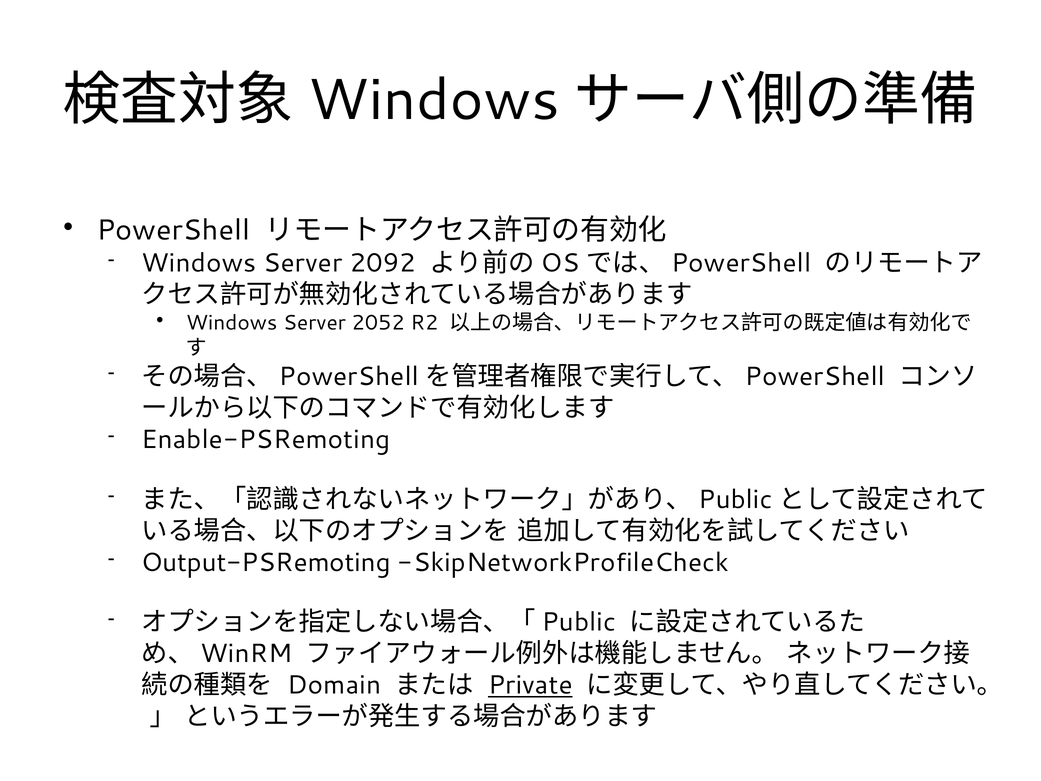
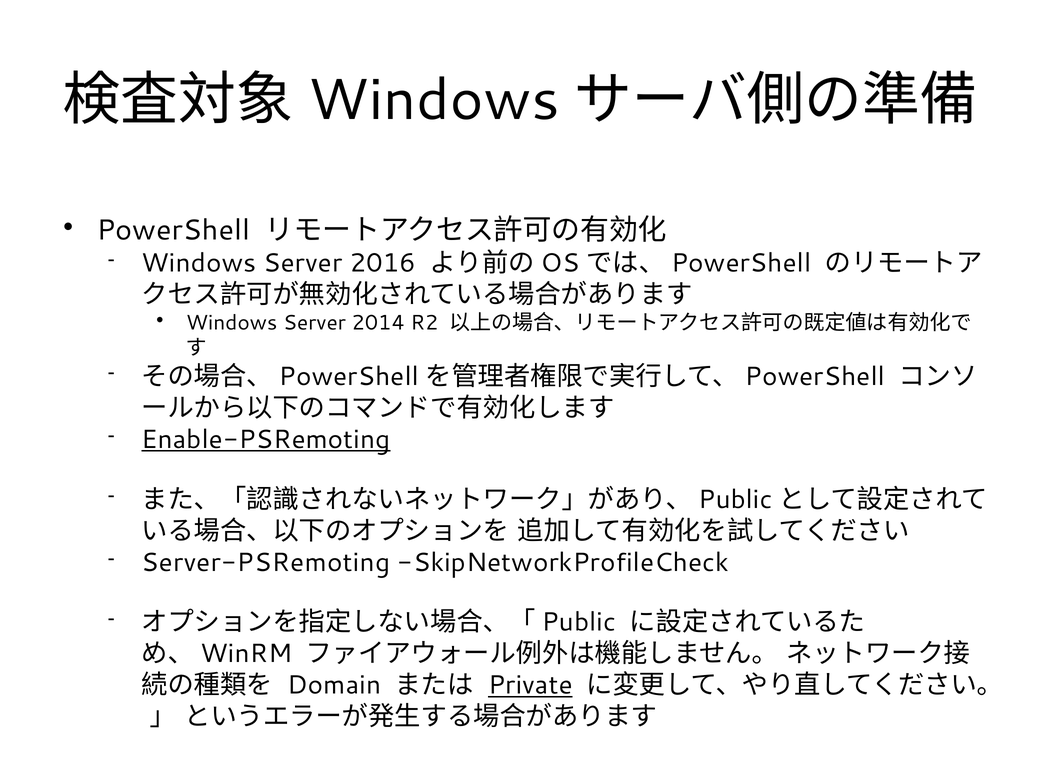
2092: 2092 -> 2016 (383, 263)
2052: 2052 -> 2014 (378, 323)
Enable-PSRemoting underline: none -> present (266, 439)
Output-PSRemoting: Output-PSRemoting -> Server-PSRemoting (266, 562)
